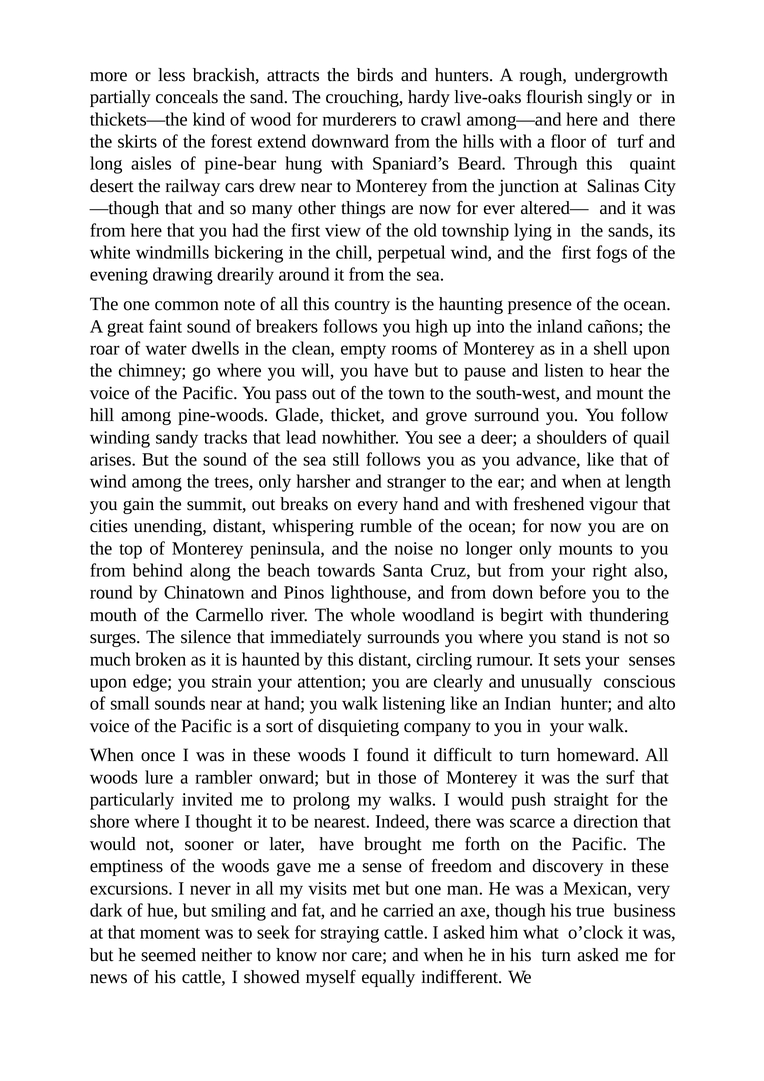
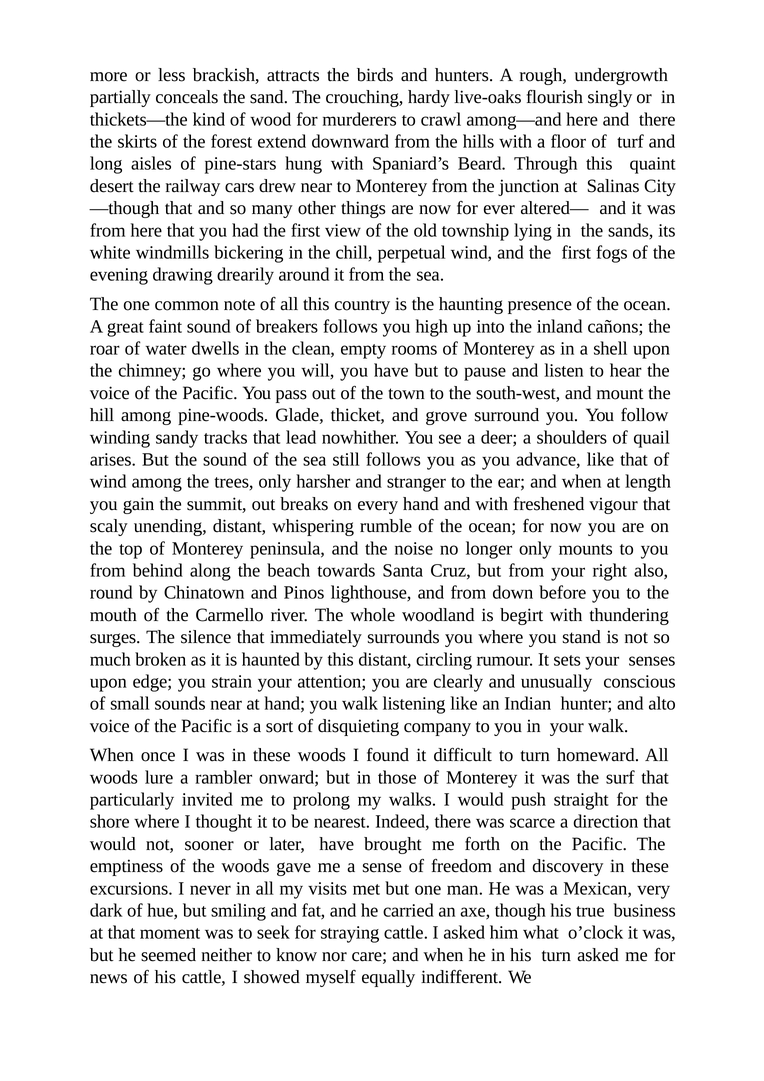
pine-bear: pine-bear -> pine-stars (240, 164)
cities: cities -> scaly (109, 526)
